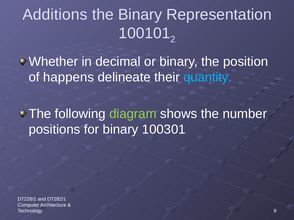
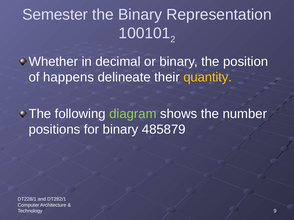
Additions: Additions -> Semester (55, 15)
quantity colour: light blue -> yellow (208, 77)
100301: 100301 -> 485879 (164, 130)
